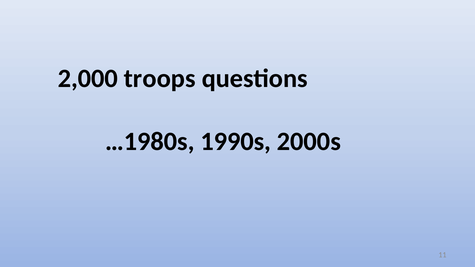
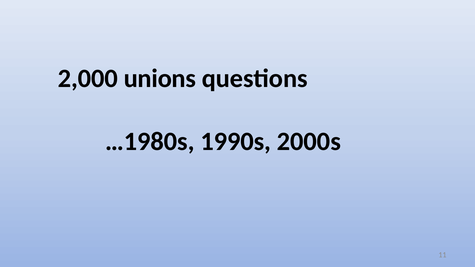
troops: troops -> unions (160, 78)
